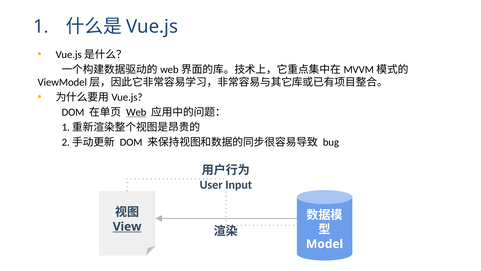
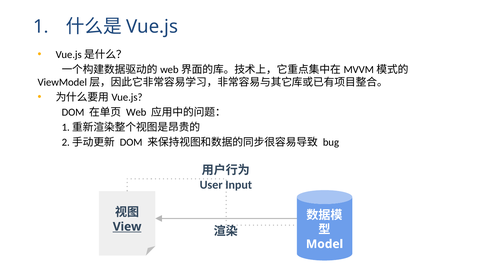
Web underline: present -> none (136, 112)
